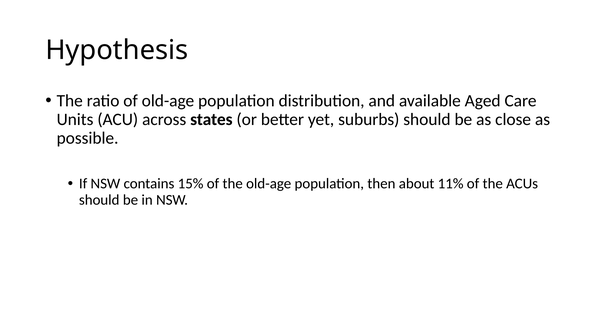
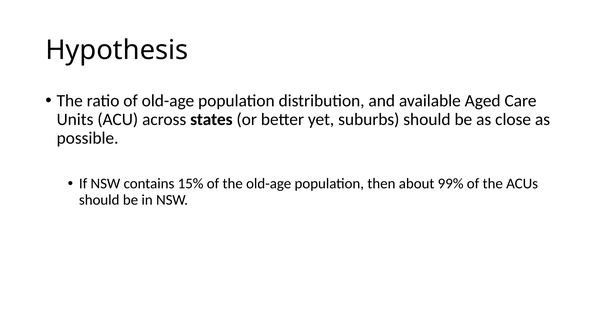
11%: 11% -> 99% (451, 184)
